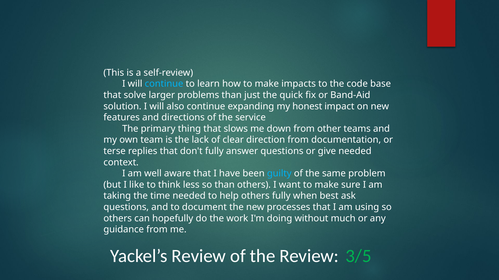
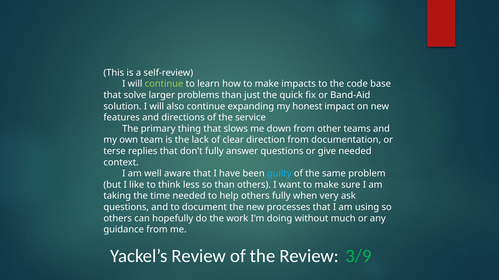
continue colour: light blue -> light green (164, 84)
best: best -> very (329, 196)
3/5: 3/5 -> 3/9 (359, 257)
